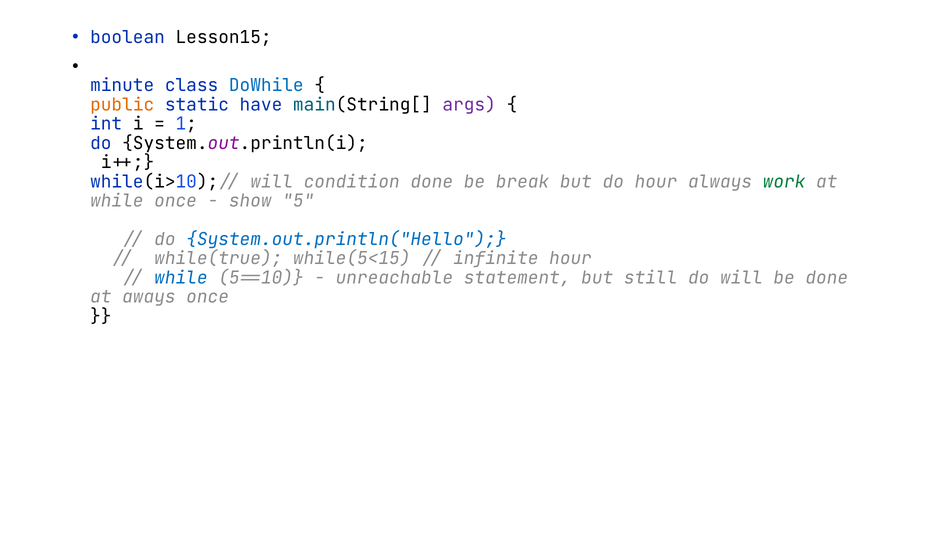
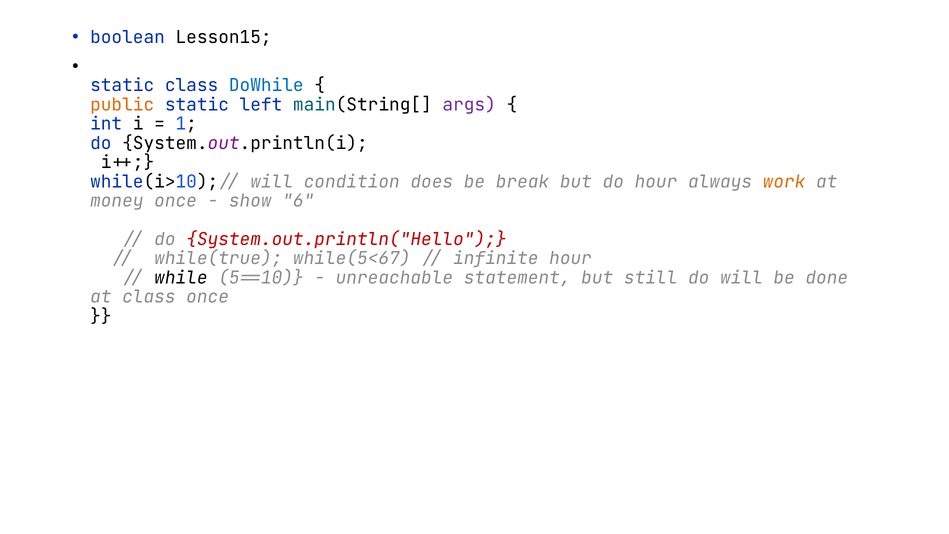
minute: minute -> static (122, 86)
have: have -> left (261, 105)
condition done: done -> does (432, 182)
work colour: green -> orange (784, 182)
while: while -> money (117, 201)
5: 5 -> 6 (298, 201)
System.out.println("Hello colour: blue -> red (346, 239)
while(5<15: while(5<15 -> while(5<67 (352, 259)
while colour: blue -> black (181, 278)
at aways: aways -> class (149, 297)
